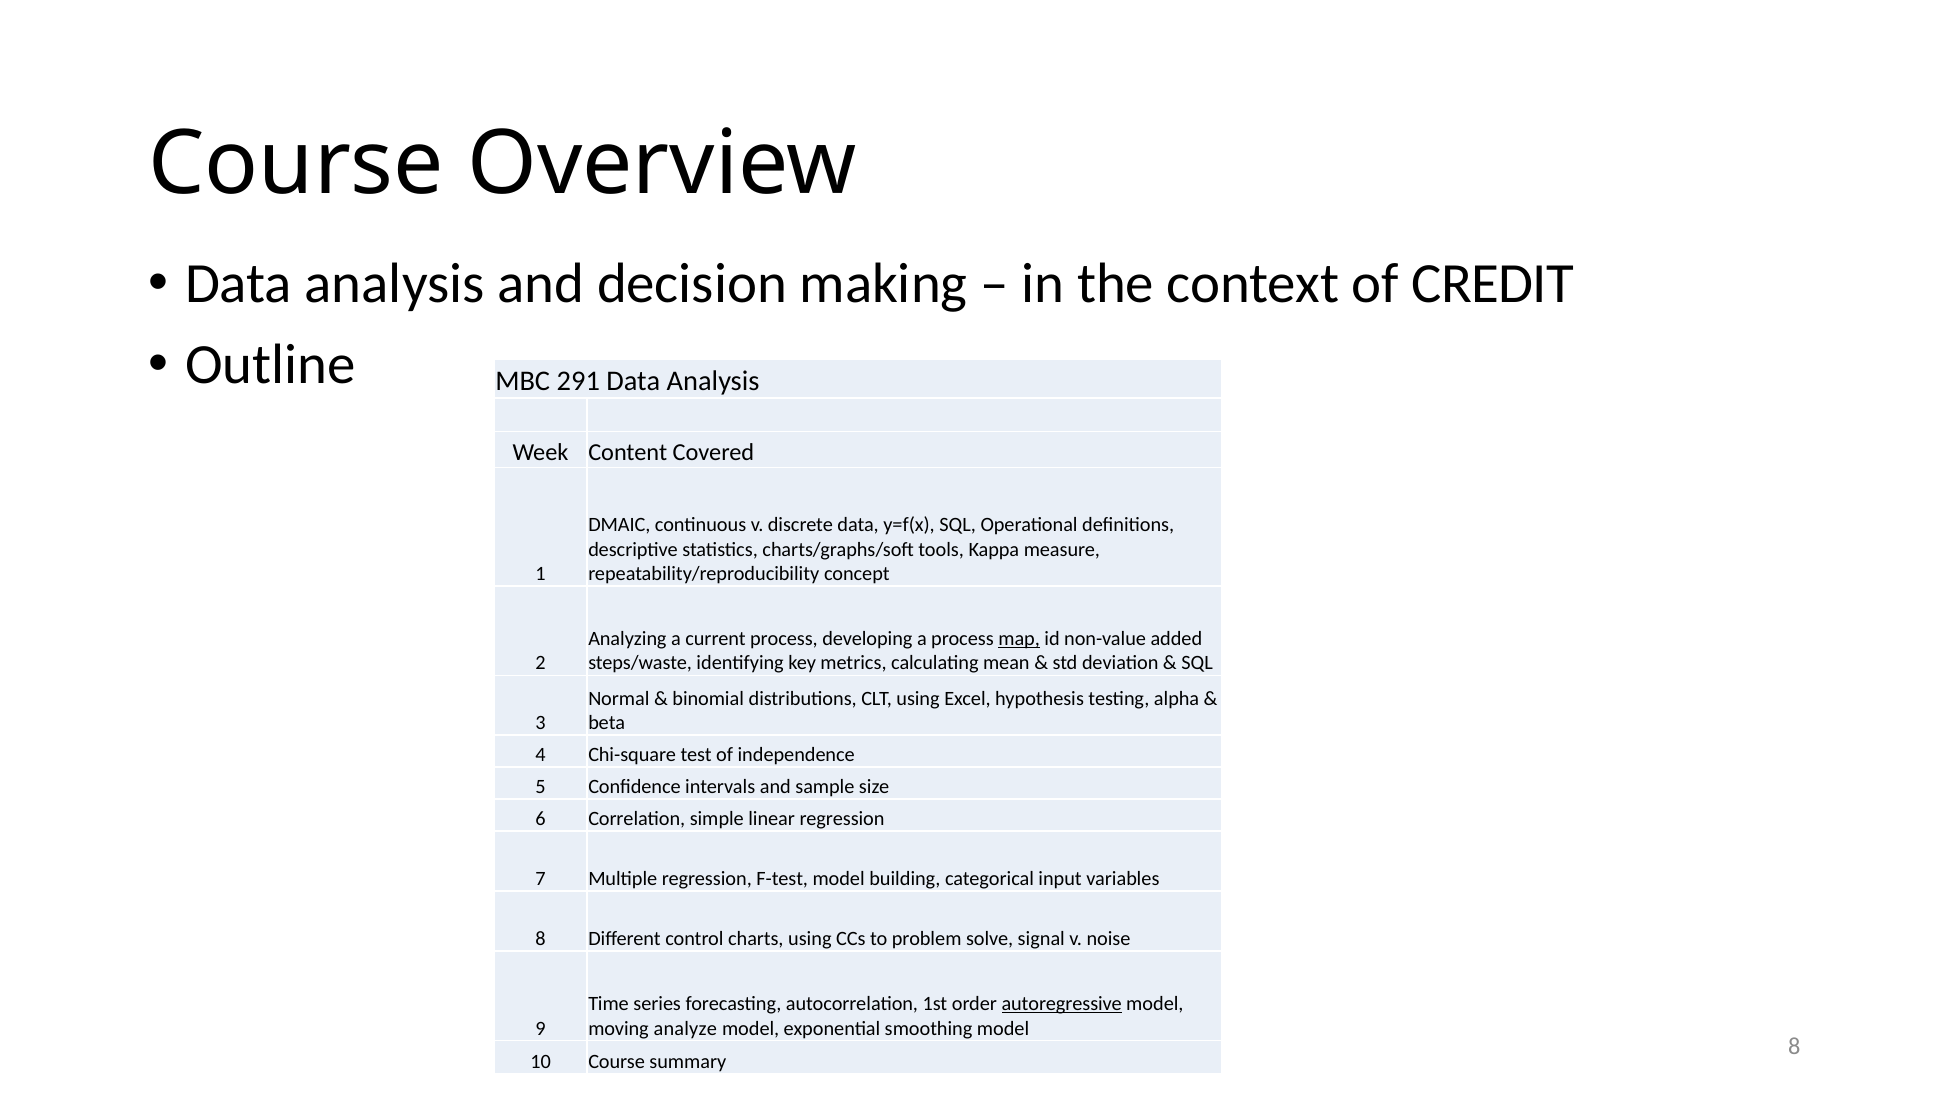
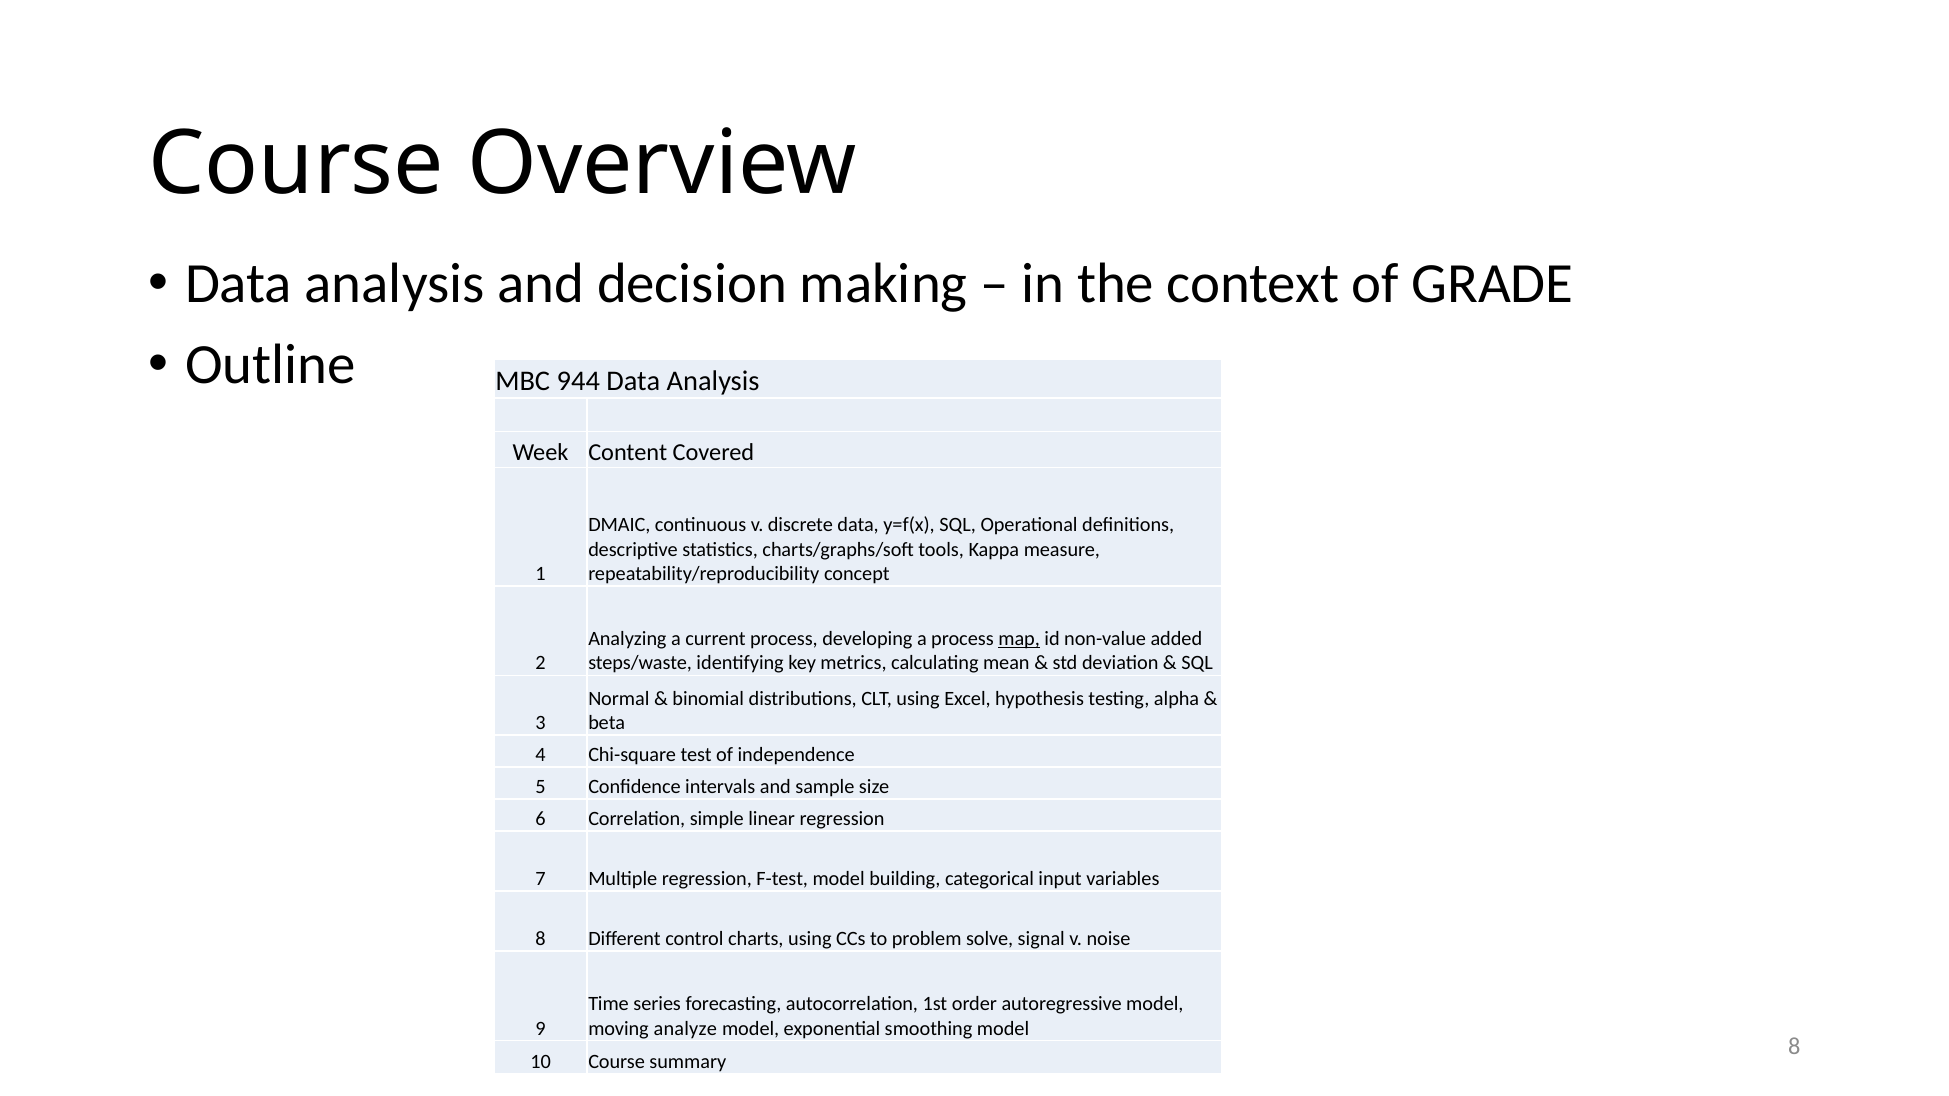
CREDIT: CREDIT -> GRADE (1493, 284)
291: 291 -> 944 (578, 381)
autoregressive underline: present -> none (1062, 1004)
